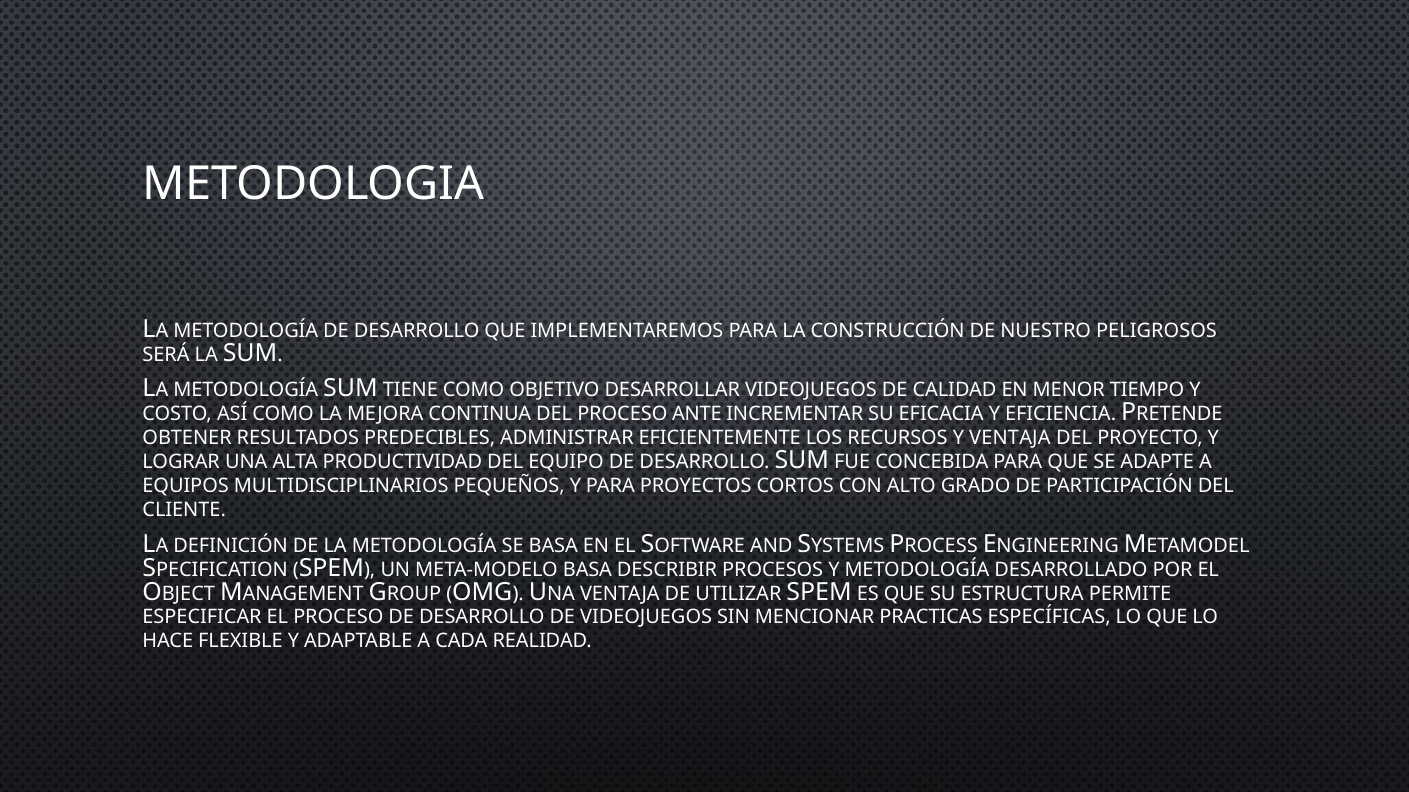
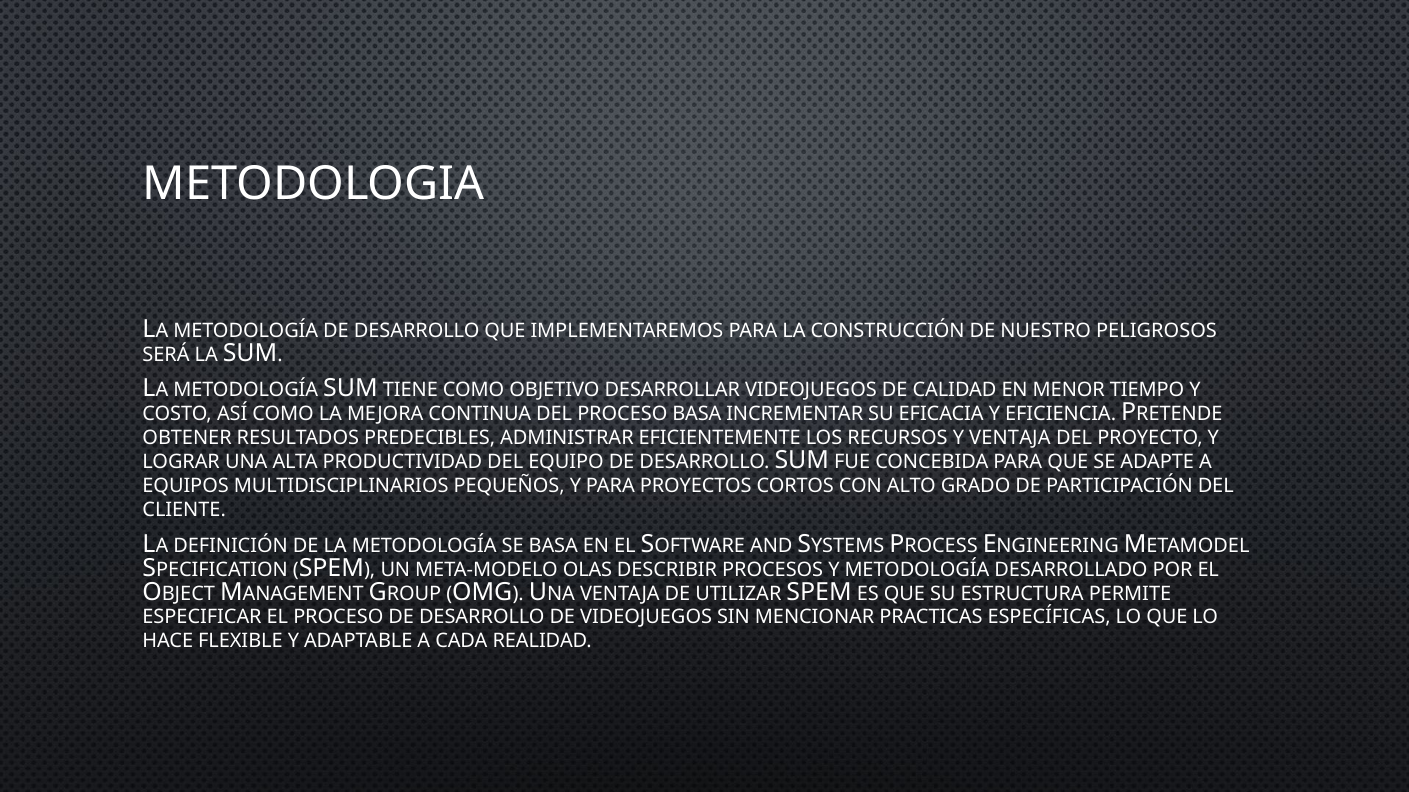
PROCESO ANTE: ANTE -> BASA (697, 414)
META-MODELO BASA: BASA -> OLAS (588, 570)
